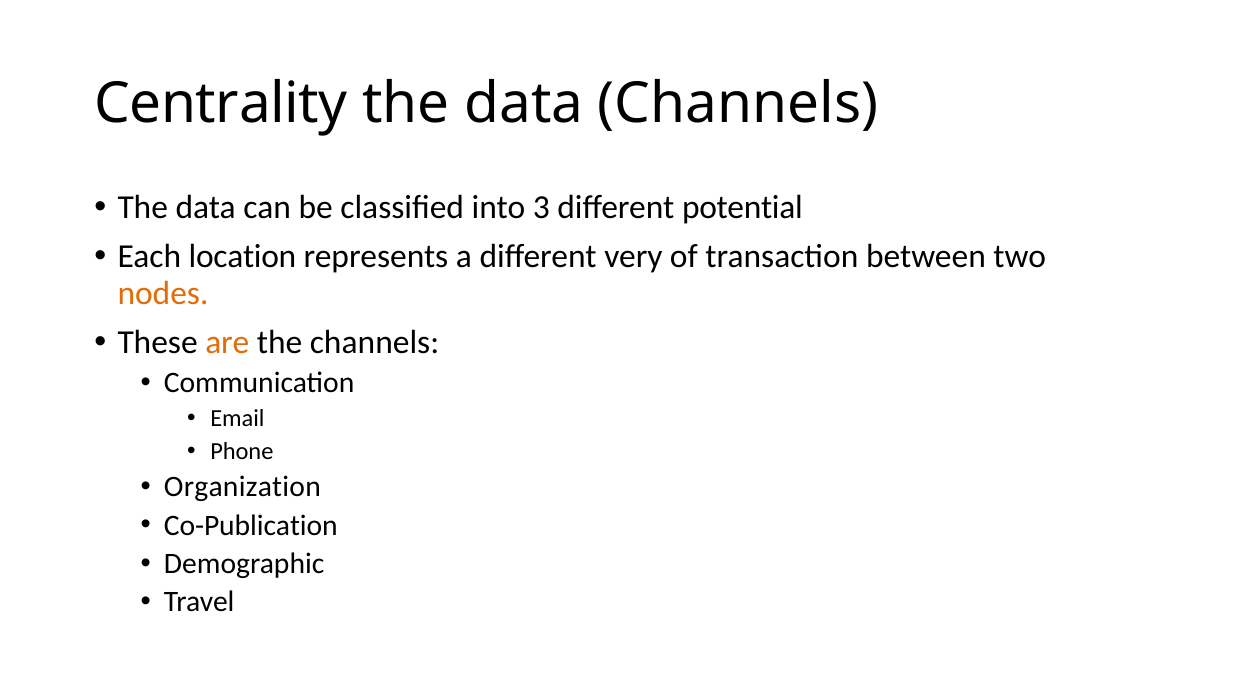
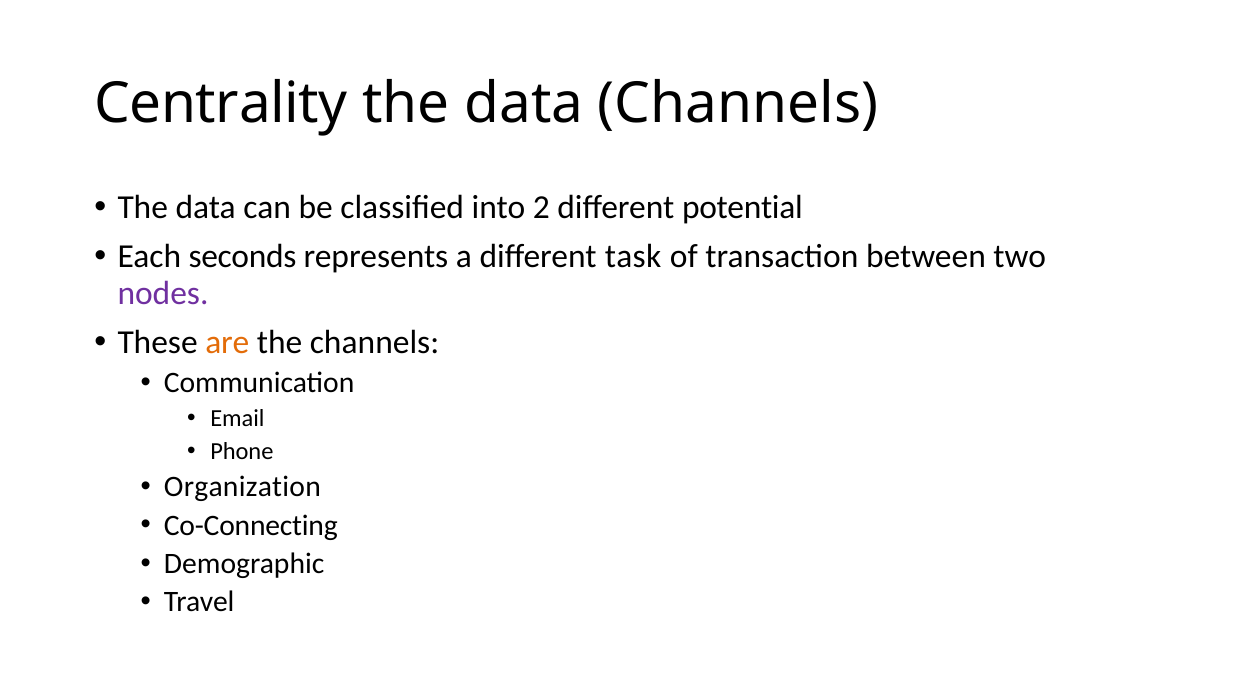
3: 3 -> 2 (541, 208)
location: location -> seconds (242, 257)
very: very -> task (633, 257)
nodes colour: orange -> purple (163, 293)
Co-Publication: Co-Publication -> Co-Connecting (251, 525)
